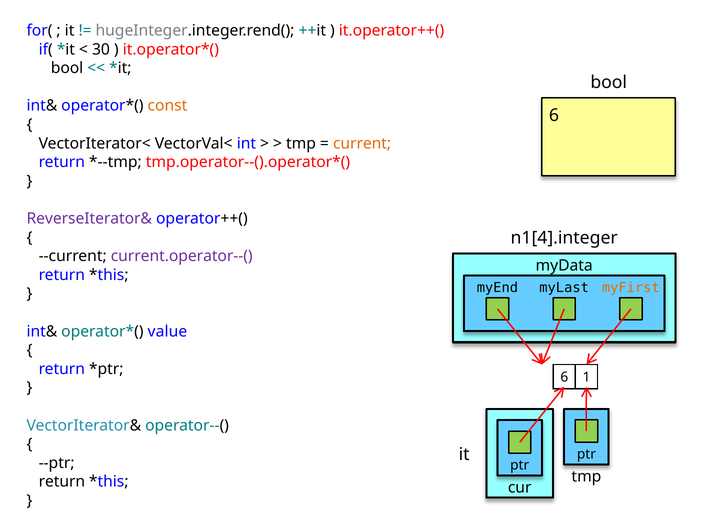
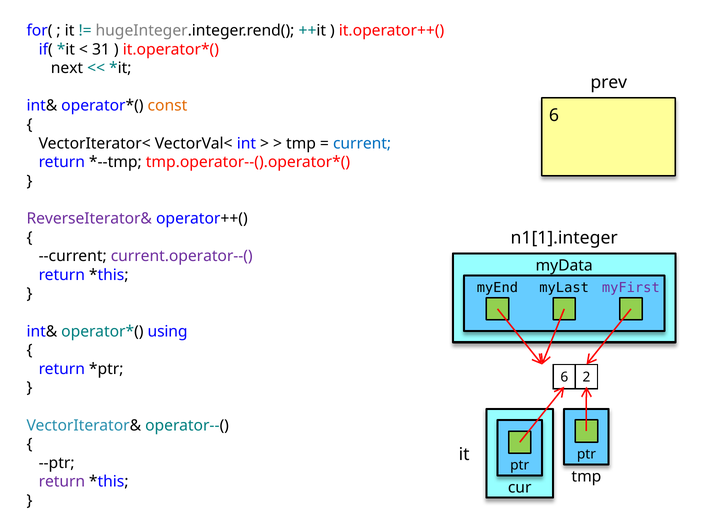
30: 30 -> 31 (101, 49)
bool: bool -> next (67, 68)
bool: bool -> prev (609, 83)
current colour: orange -> blue (362, 144)
n1[4].integer: n1[4].integer -> n1[1].integer (564, 238)
myFirst colour: orange -> purple (631, 288)
value: value -> using (168, 332)
1: 1 -> 2 (587, 378)
return colour: black -> purple (62, 482)
